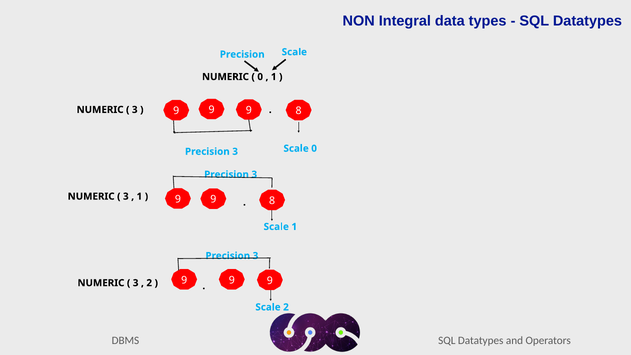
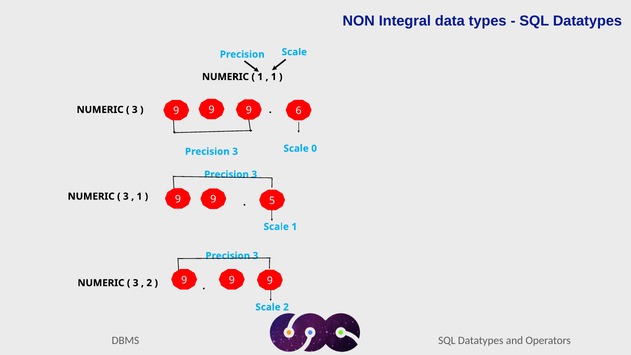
0: 0 -> 1 (260, 77)
8: 8 -> 6 (299, 111)
9 9 8: 8 -> 5 (272, 201)
